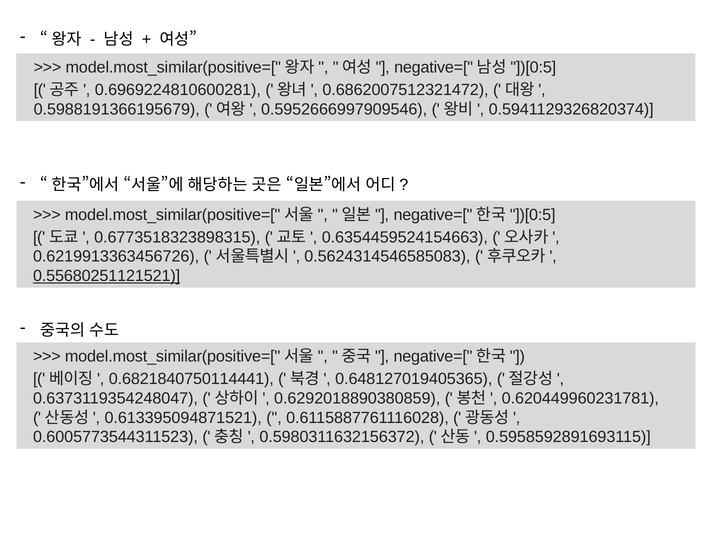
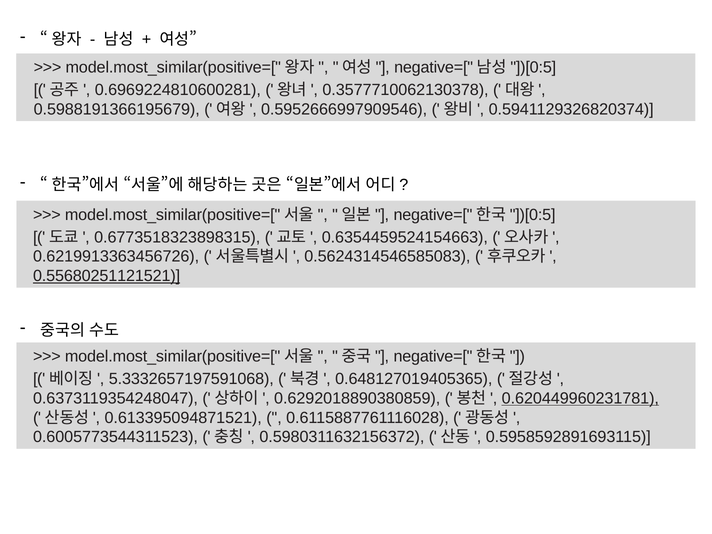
0.6862007512321472: 0.6862007512321472 -> 0.3577710062130378 (405, 90)
0.6821840750114441: 0.6821840750114441 -> 5.3332657197591068 (191, 379)
0.620449960231781 underline: none -> present (580, 398)
